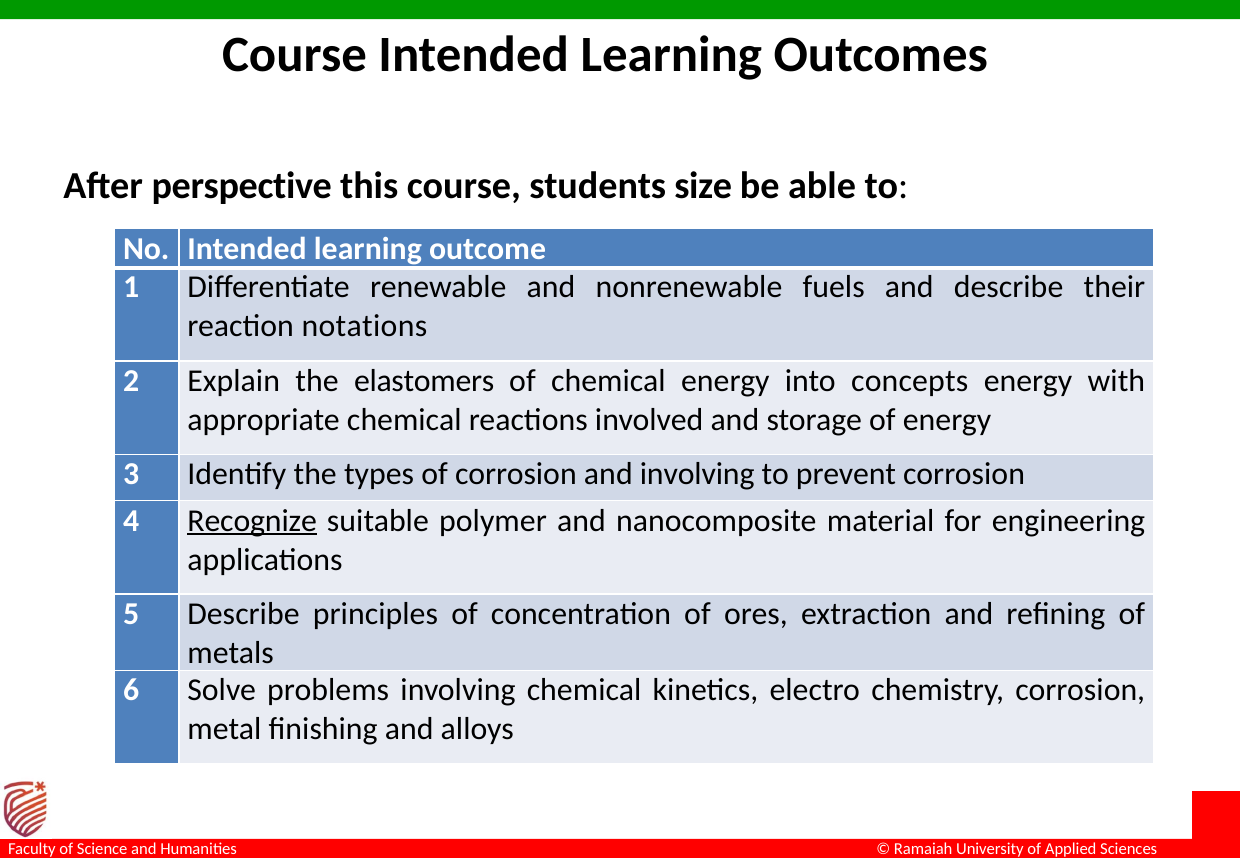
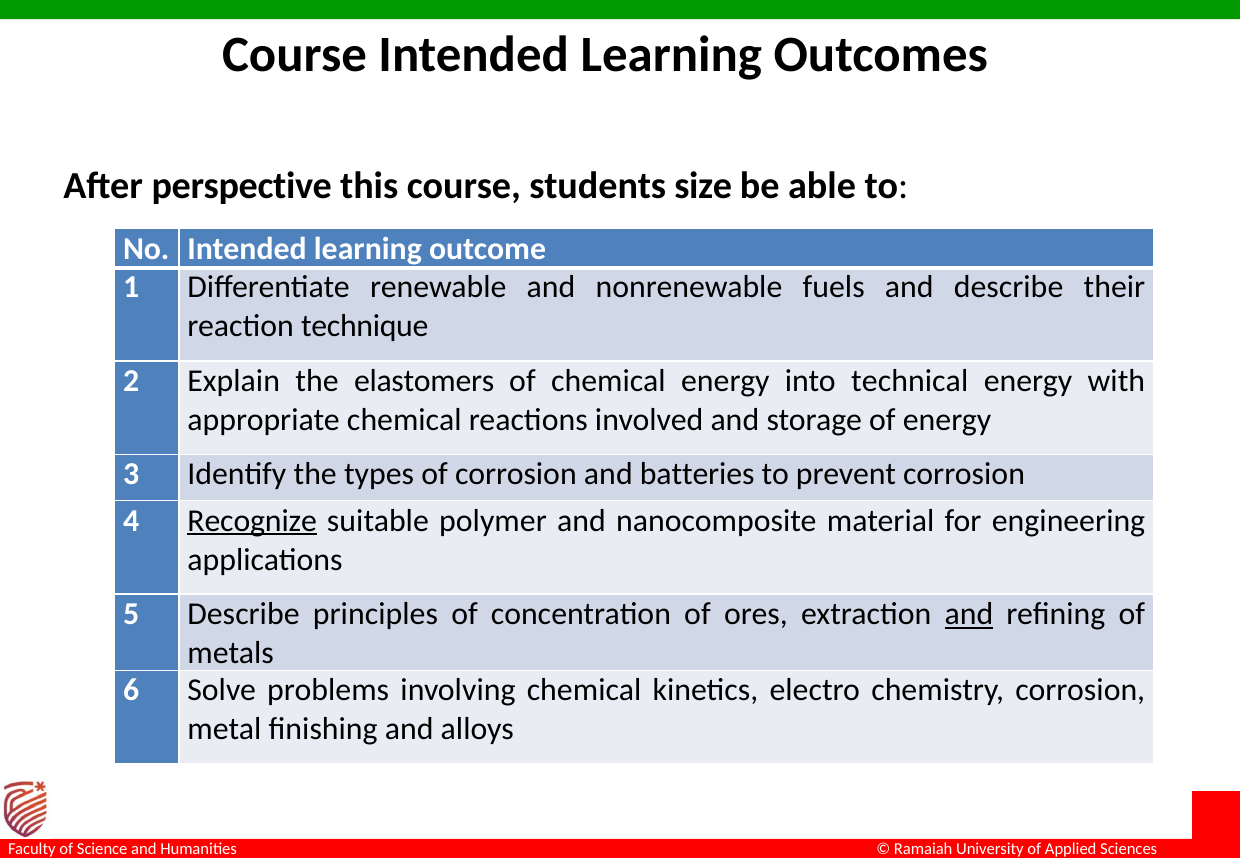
notations: notations -> technique (365, 327)
concepts: concepts -> technical (910, 381)
and involving: involving -> batteries (697, 474)
and underline: none -> present (969, 614)
